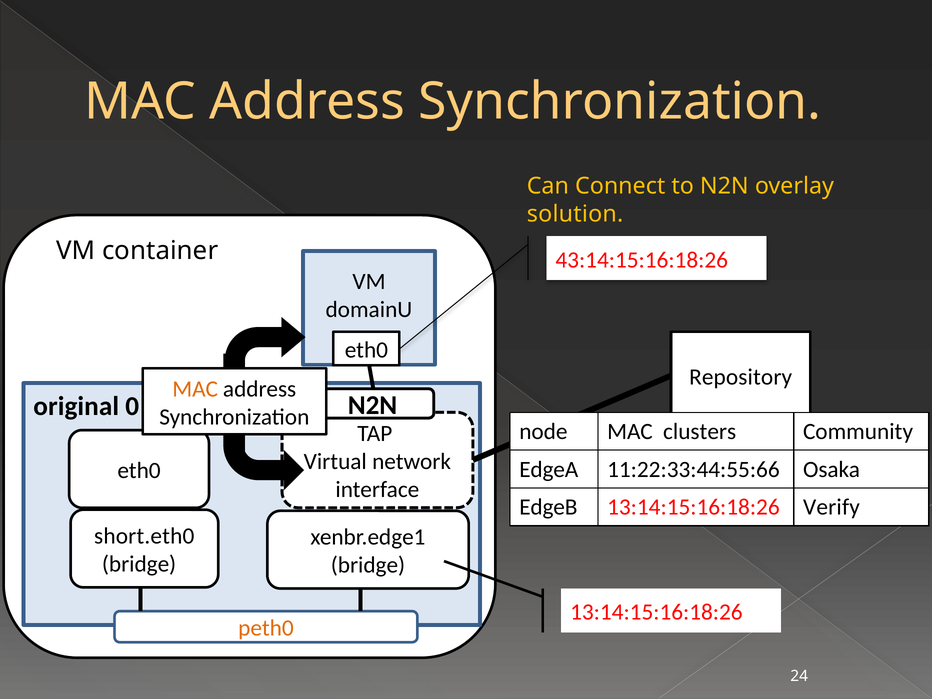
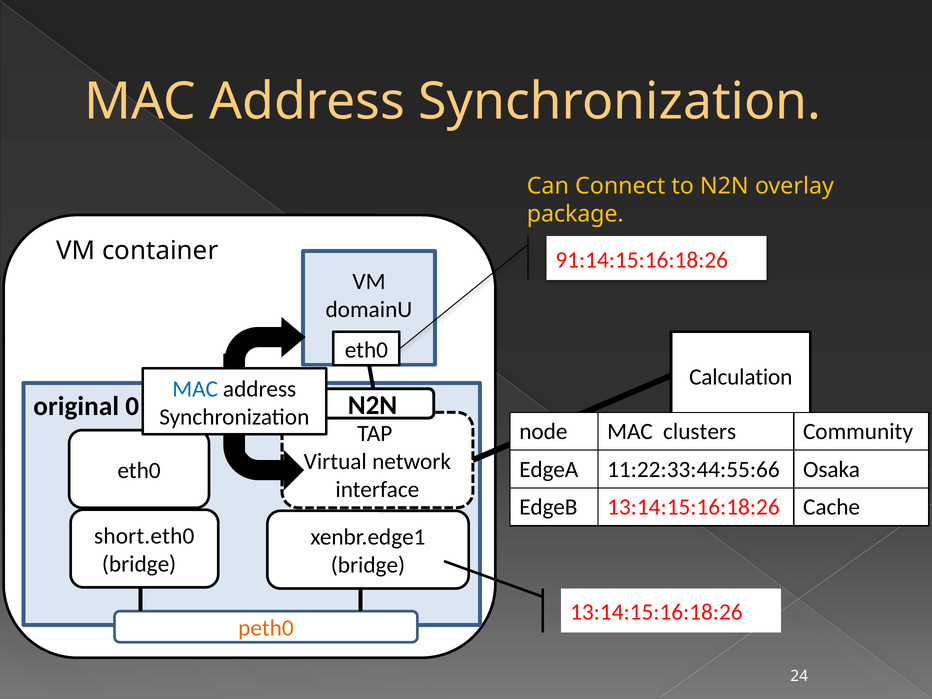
solution: solution -> package (575, 214)
43:14:15:16:18:26: 43:14:15:16:18:26 -> 91:14:15:16:18:26 (642, 260)
Repository: Repository -> Calculation (741, 377)
MAC colour: orange -> blue (195, 389)
Verify: Verify -> Cache (832, 507)
